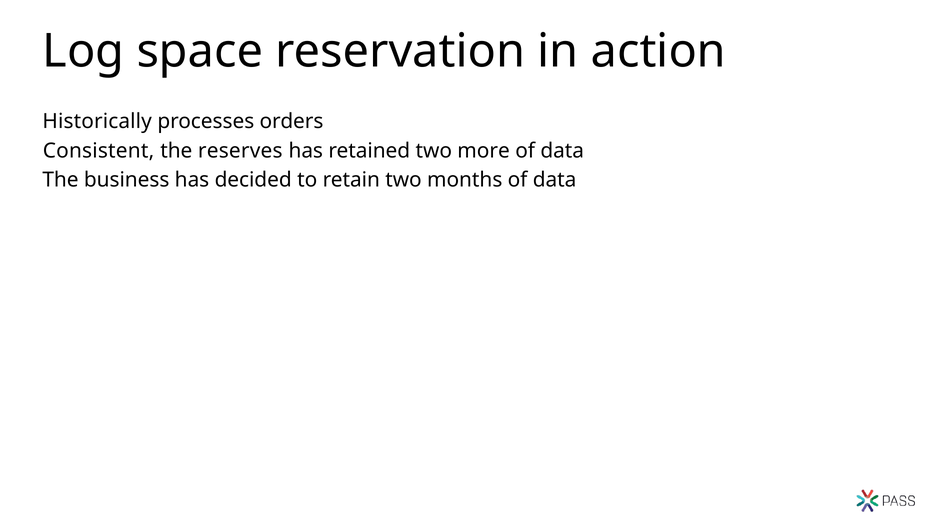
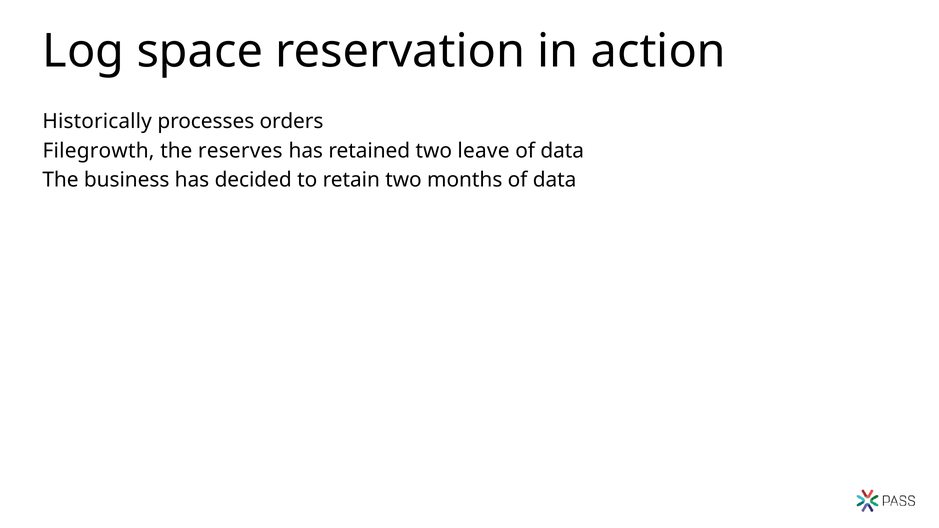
Consistent: Consistent -> Filegrowth (99, 151)
more: more -> leave (484, 151)
